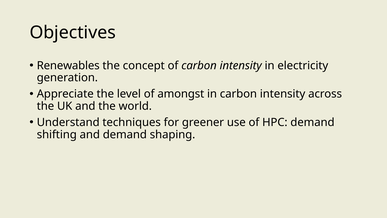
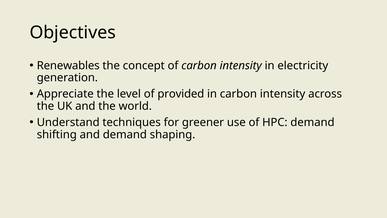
amongst: amongst -> provided (181, 94)
